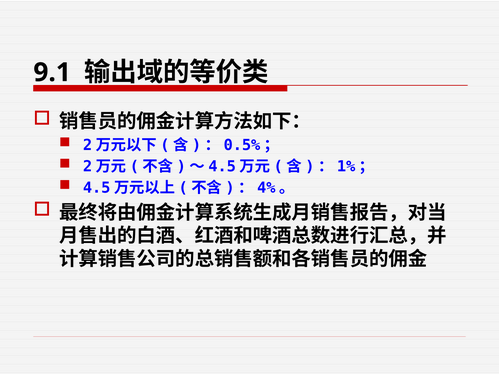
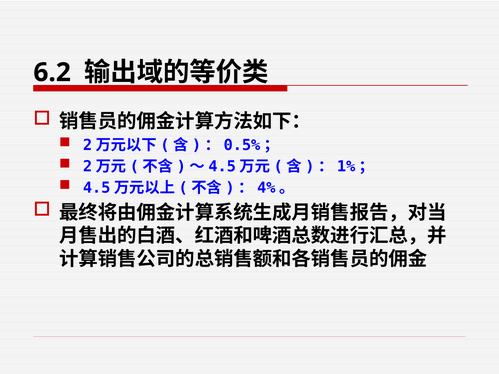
9.1: 9.1 -> 6.2 (52, 72)
